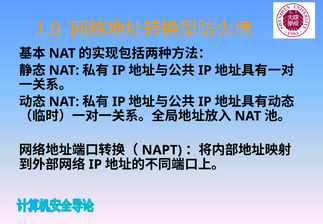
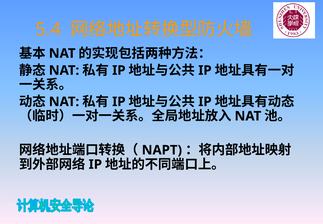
1.9: 1.9 -> 5.4 (48, 29)
